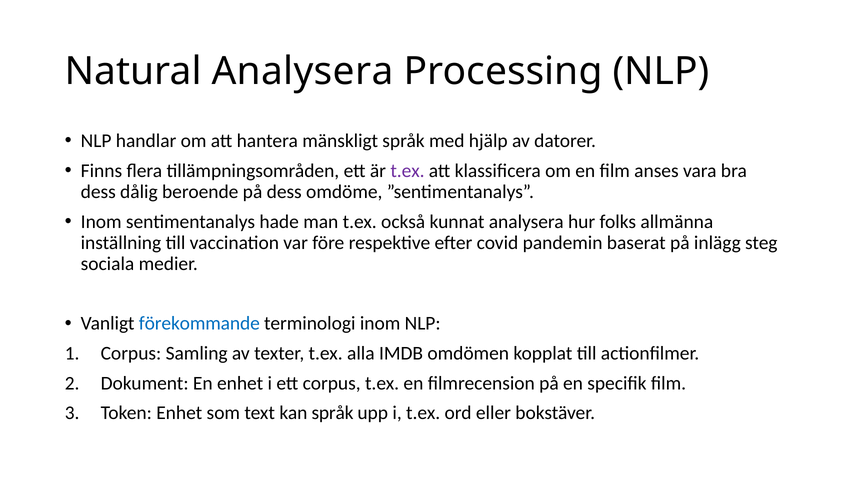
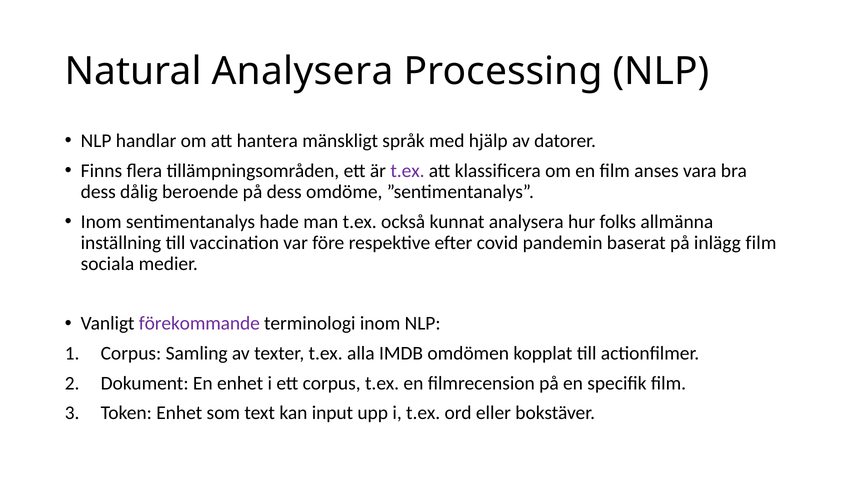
inlägg steg: steg -> film (761, 243)
förekommande colour: blue -> purple (199, 323)
kan språk: språk -> input (332, 413)
